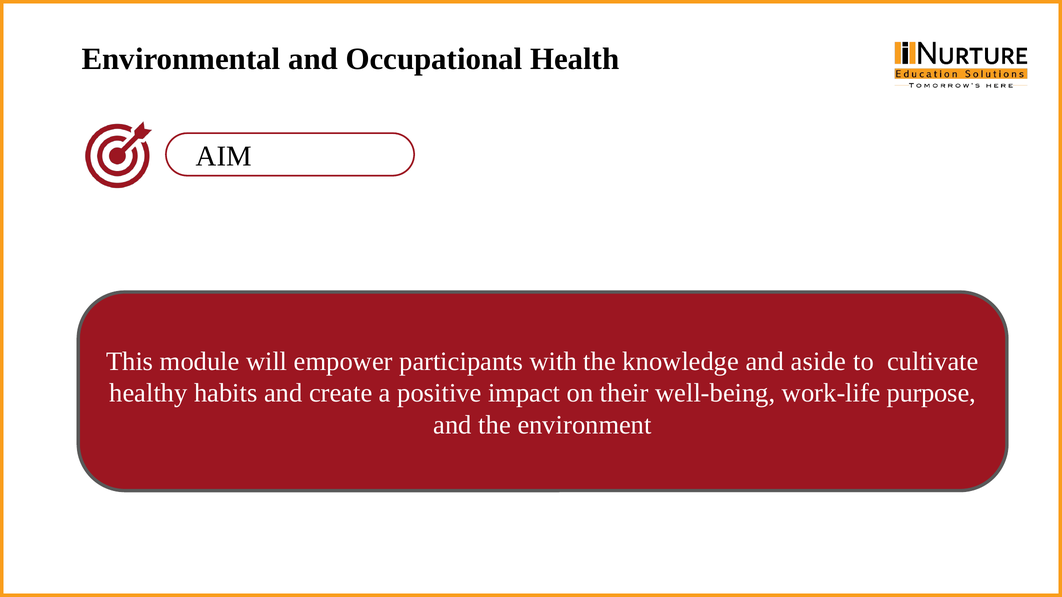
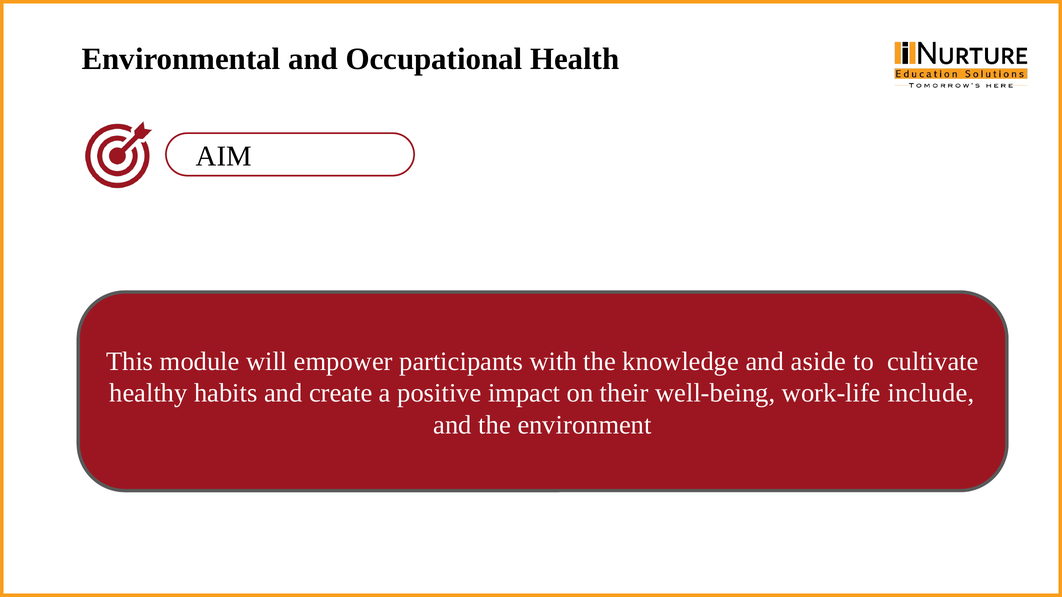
purpose: purpose -> include (931, 393)
